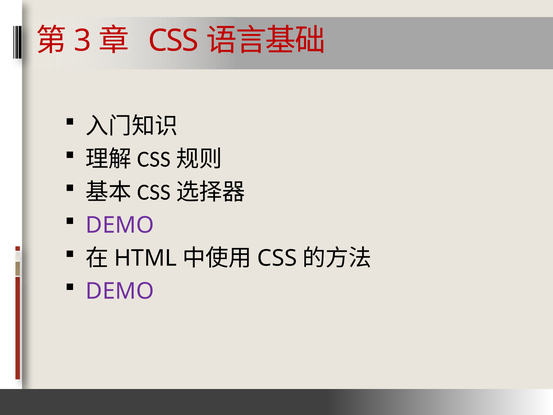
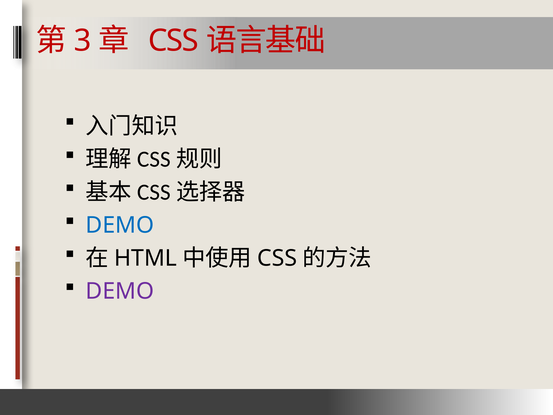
DEMO colour: purple -> blue (120, 225)
